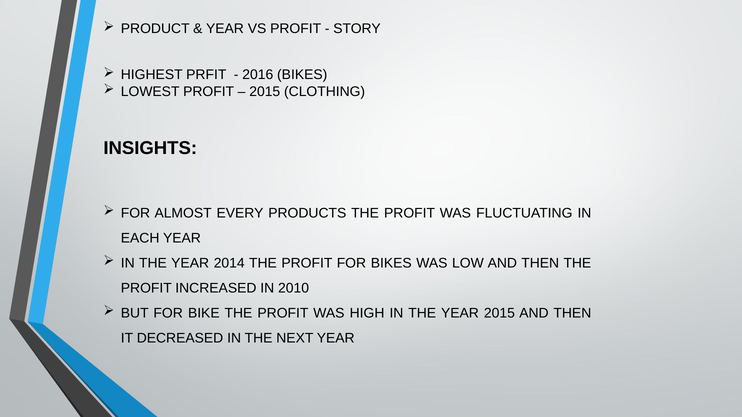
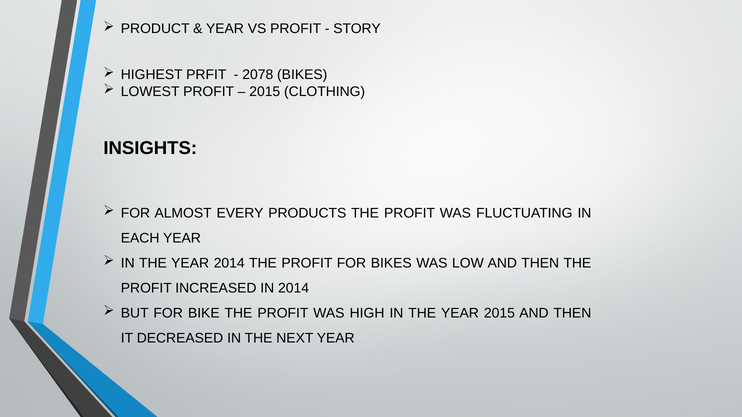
2016: 2016 -> 2078 (258, 75)
IN 2010: 2010 -> 2014 (294, 288)
